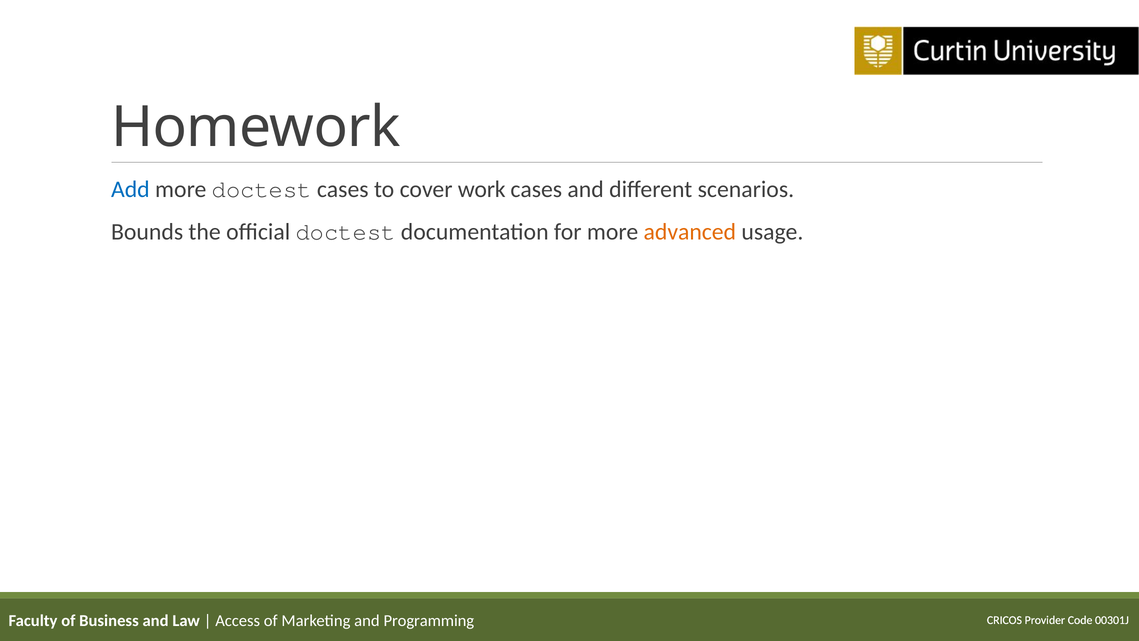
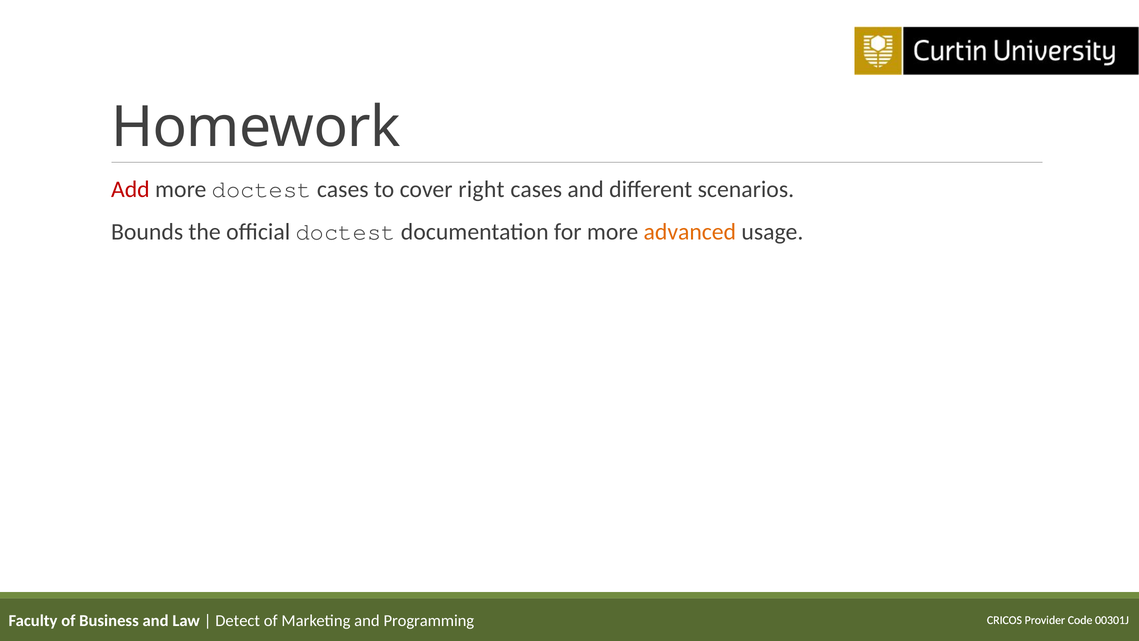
Add colour: blue -> red (130, 189)
work: work -> right (481, 189)
Access: Access -> Detect (238, 620)
